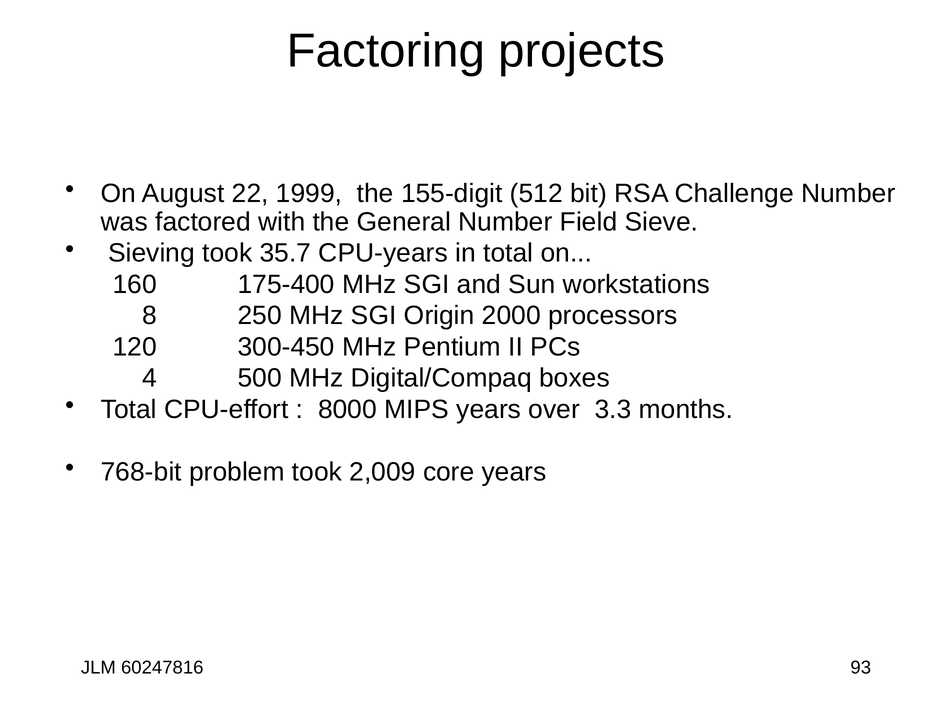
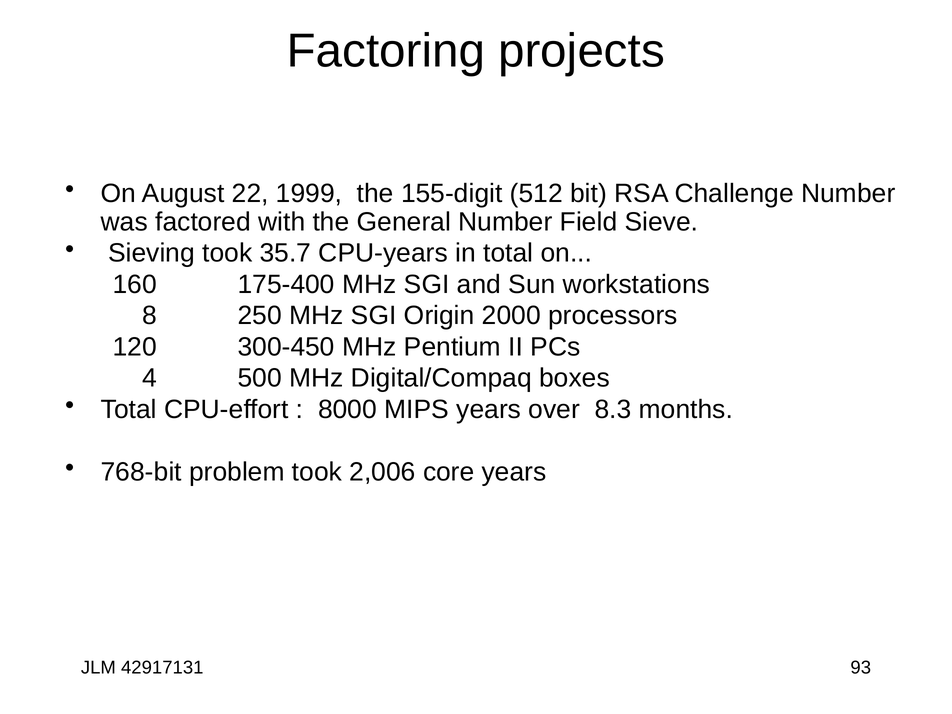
3.3: 3.3 -> 8.3 (613, 409)
2,009: 2,009 -> 2,006 (382, 472)
60247816: 60247816 -> 42917131 (162, 668)
